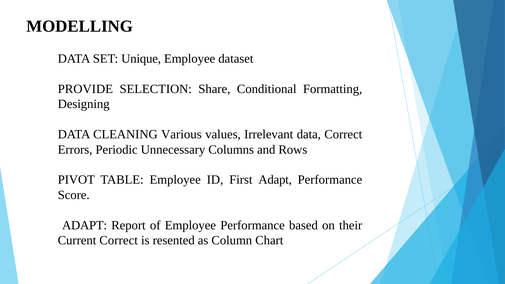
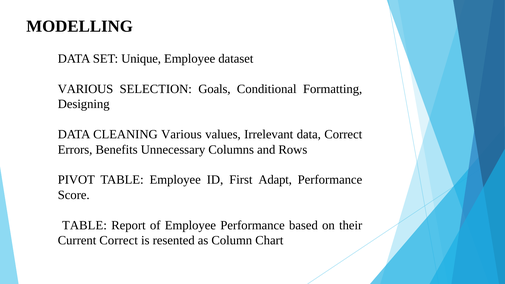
PROVIDE: PROVIDE -> VARIOUS (85, 89)
Share: Share -> Goals (214, 89)
Periodic: Periodic -> Benefits (117, 150)
ADAPT: ADAPT -> TABLE (84, 225)
